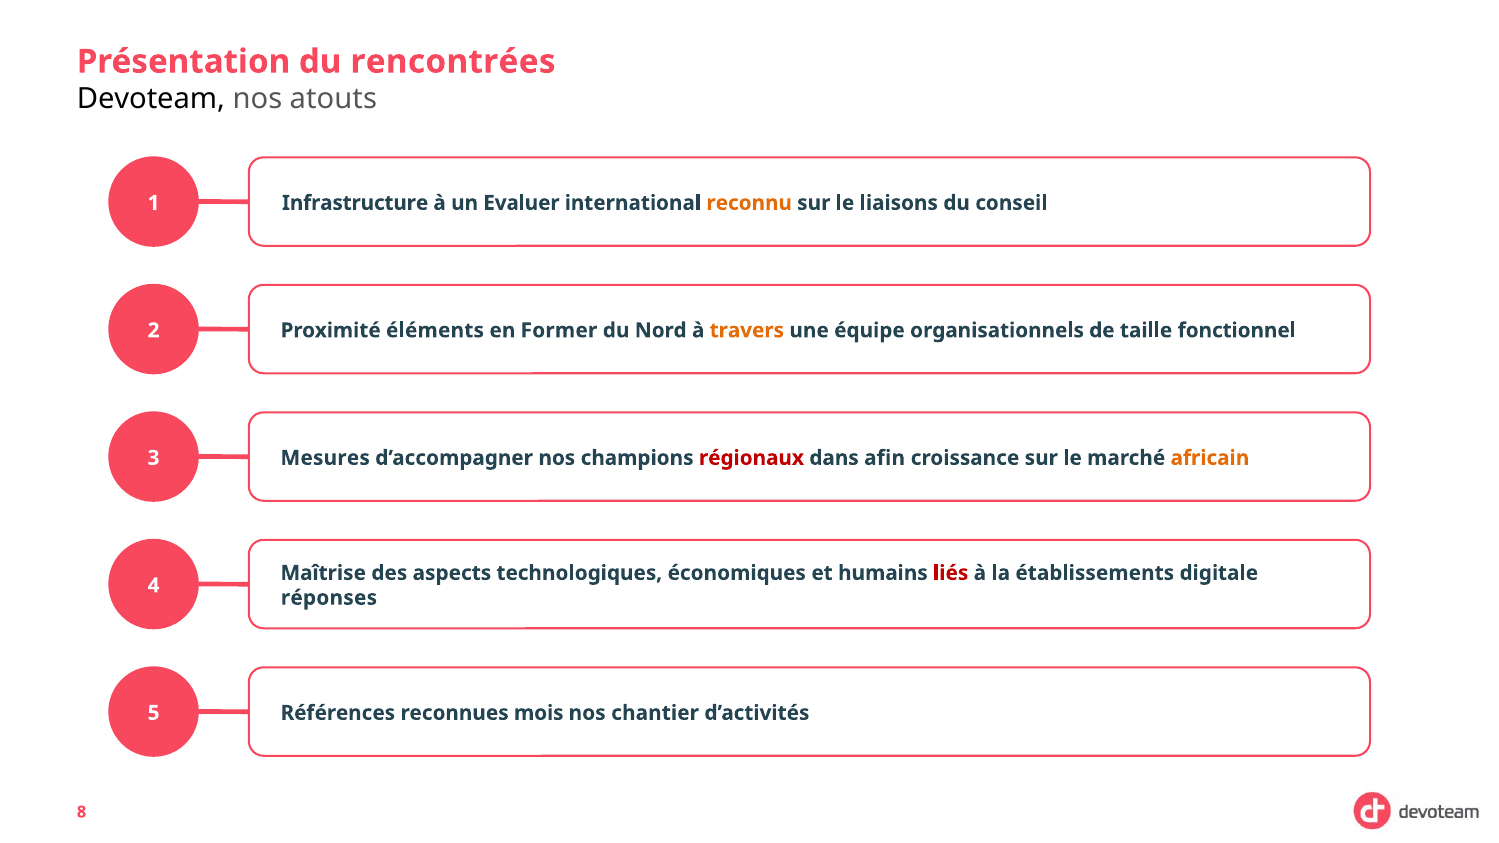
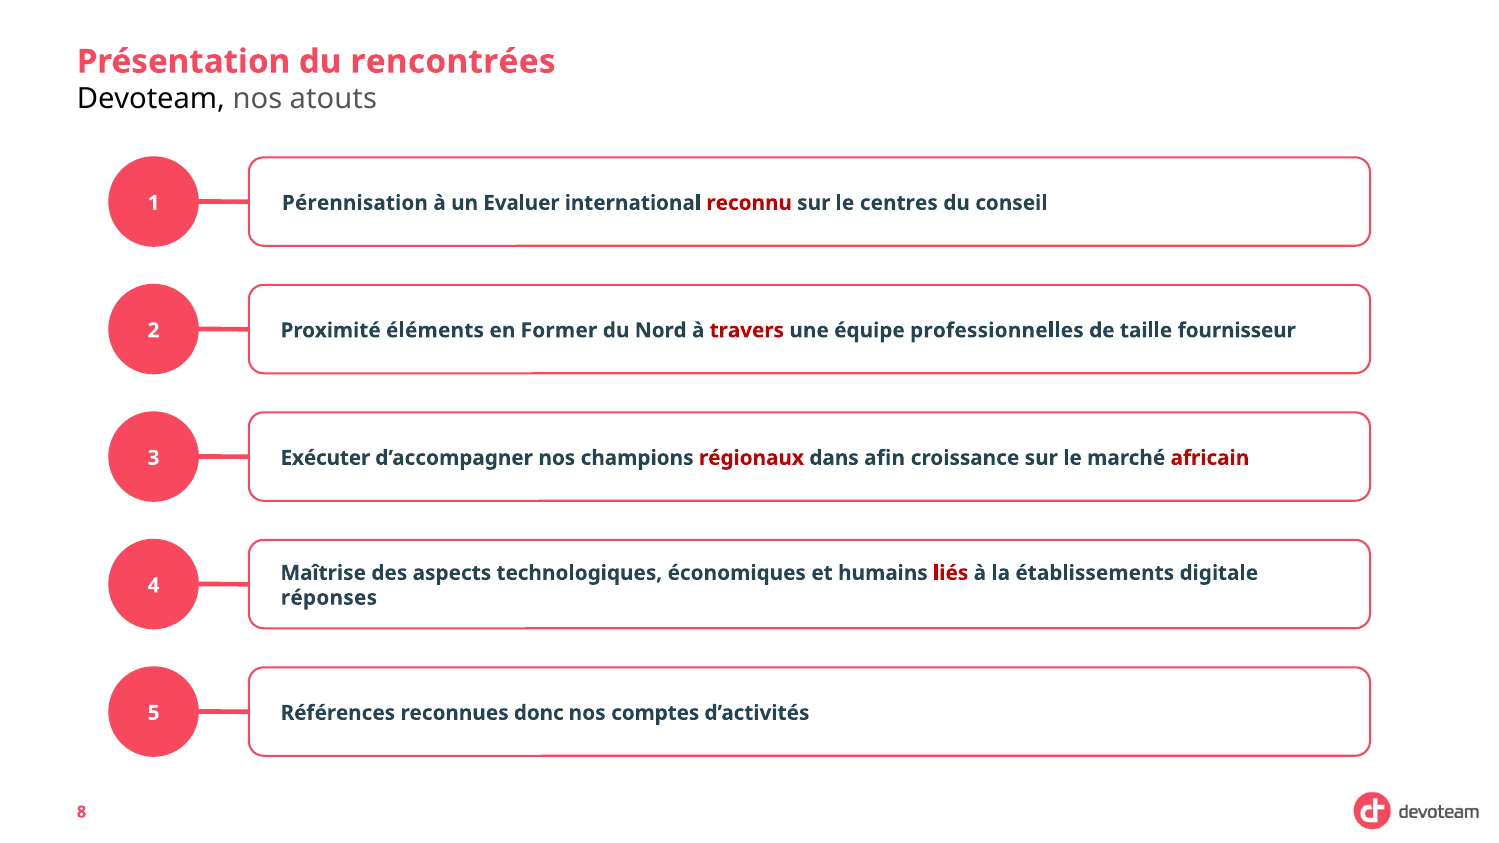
Infrastructure: Infrastructure -> Pérennisation (355, 203)
reconnu colour: orange -> red (749, 203)
liaisons: liaisons -> centres (899, 203)
travers colour: orange -> red (747, 331)
organisationnels: organisationnels -> professionnelles (997, 331)
fonctionnel: fonctionnel -> fournisseur (1237, 331)
Mesures: Mesures -> Exécuter (325, 458)
africain colour: orange -> red (1210, 458)
mois: mois -> donc (539, 713)
chantier: chantier -> comptes (655, 713)
